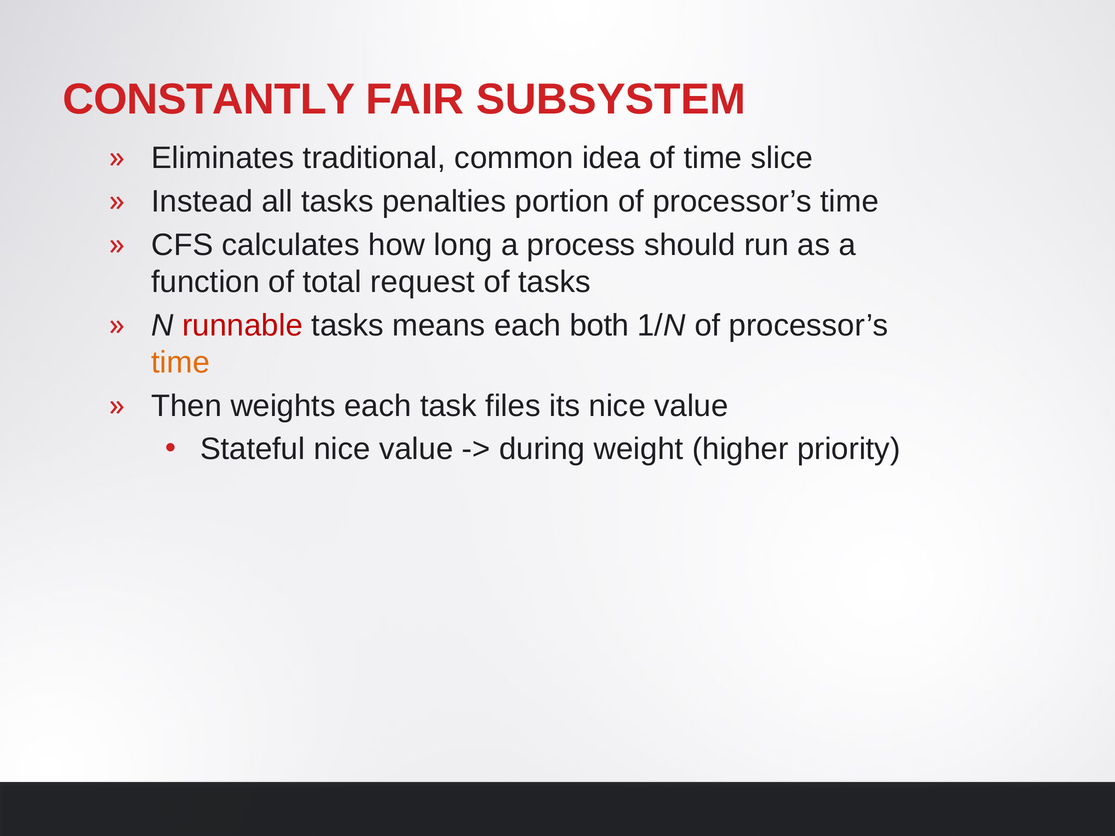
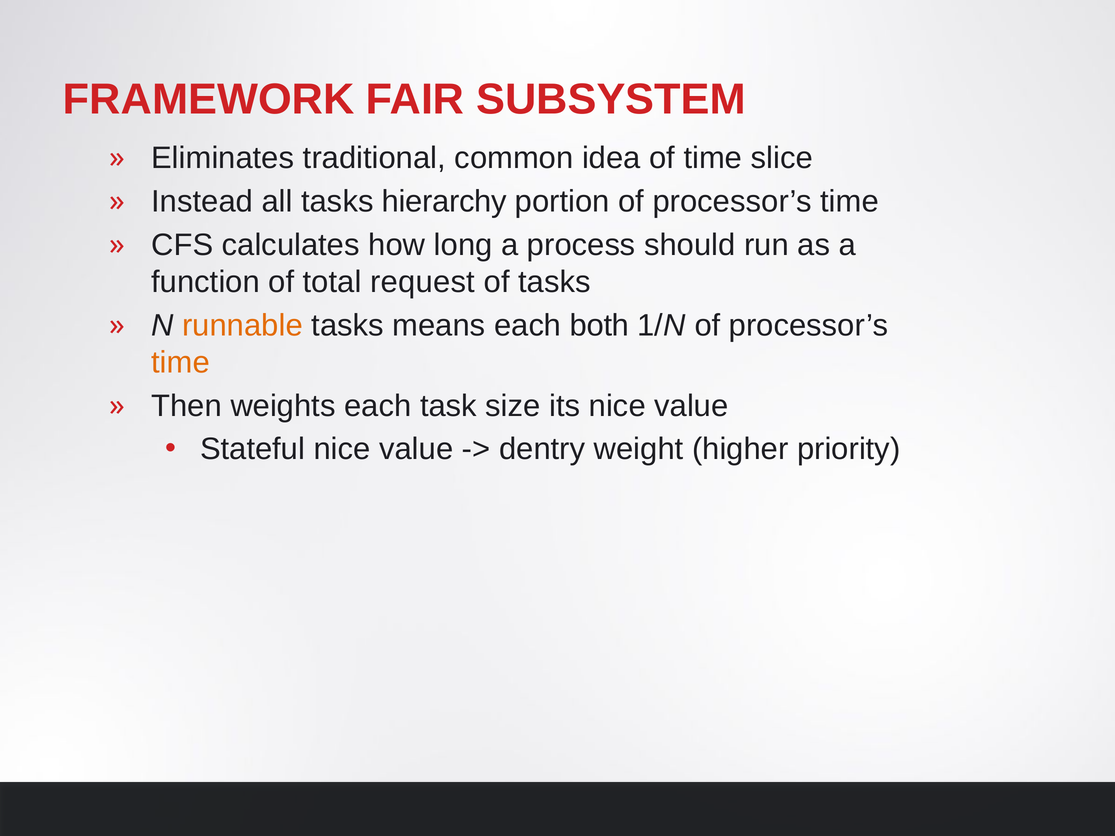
CONSTANTLY: CONSTANTLY -> FRAMEWORK (209, 100)
penalties: penalties -> hierarchy (444, 202)
runnable colour: red -> orange (242, 325)
files: files -> size (513, 406)
during: during -> dentry (542, 449)
